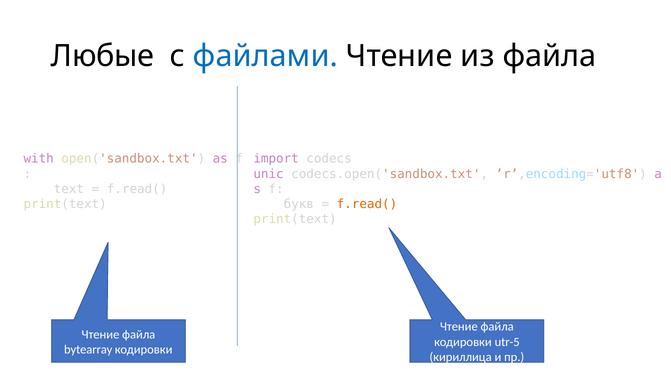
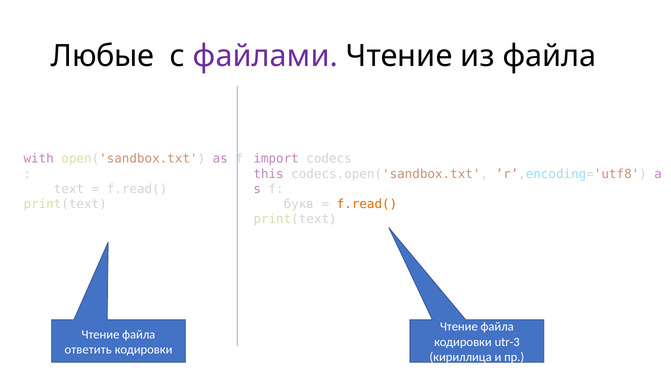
файлами colour: blue -> purple (265, 56)
unic: unic -> this (269, 174)
utr-5: utr-5 -> utr-3 (507, 342)
bytearray: bytearray -> ответить (88, 350)
